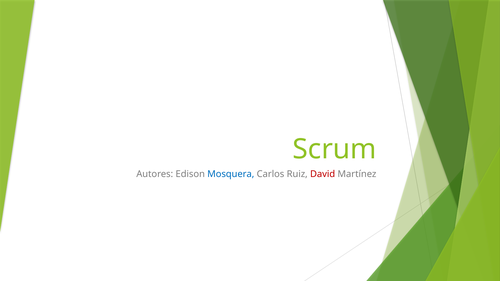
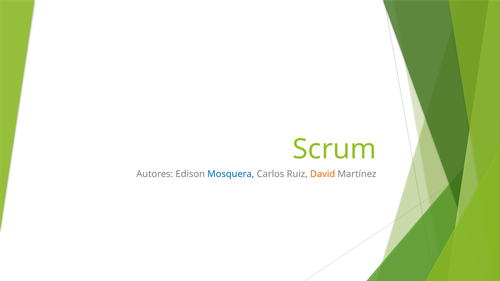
David colour: red -> orange (323, 174)
